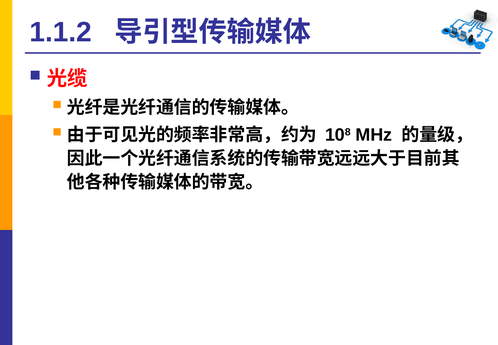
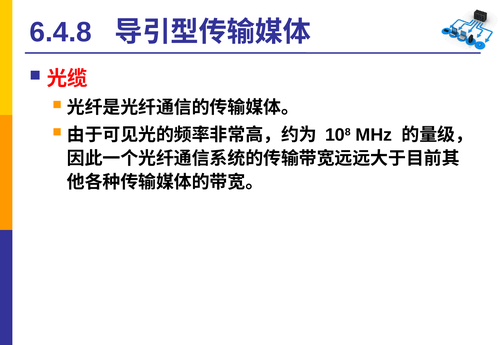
1.1.2: 1.1.2 -> 6.4.8 (61, 32)
